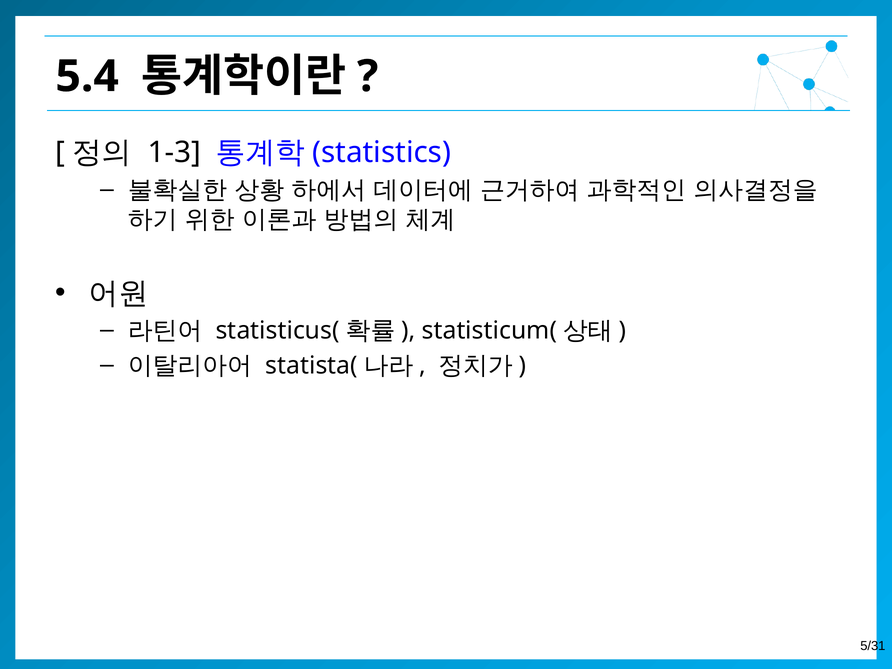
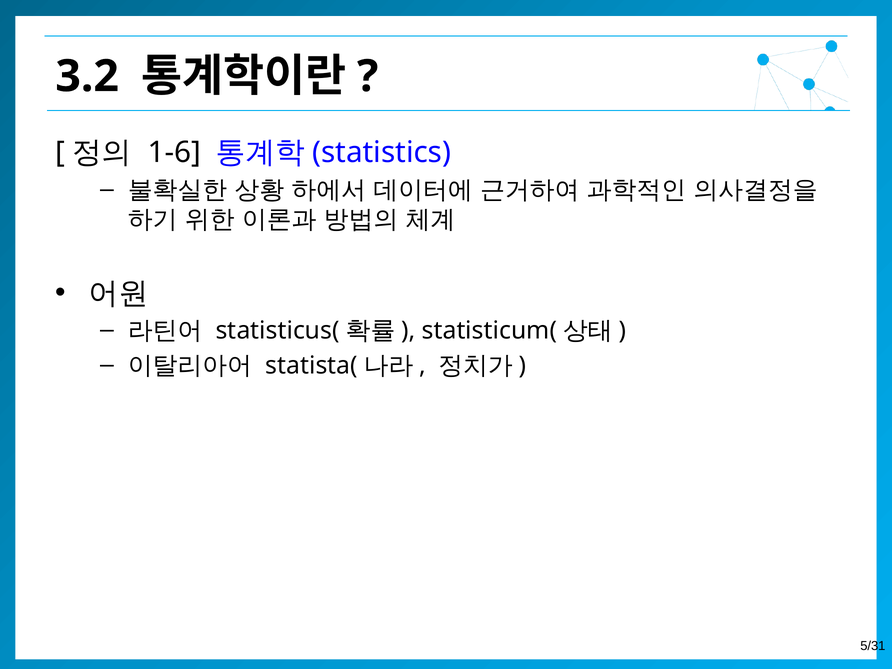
5.4: 5.4 -> 3.2 (87, 76)
1-3: 1-3 -> 1-6 (174, 153)
